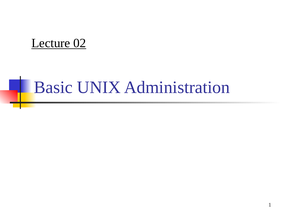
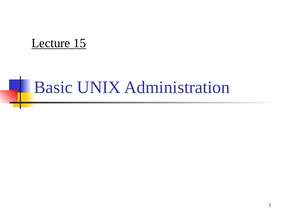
02: 02 -> 15 (80, 43)
